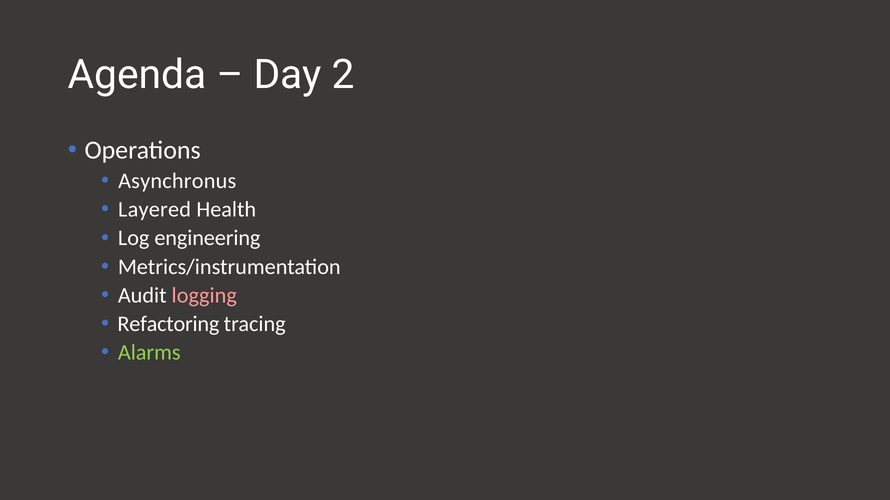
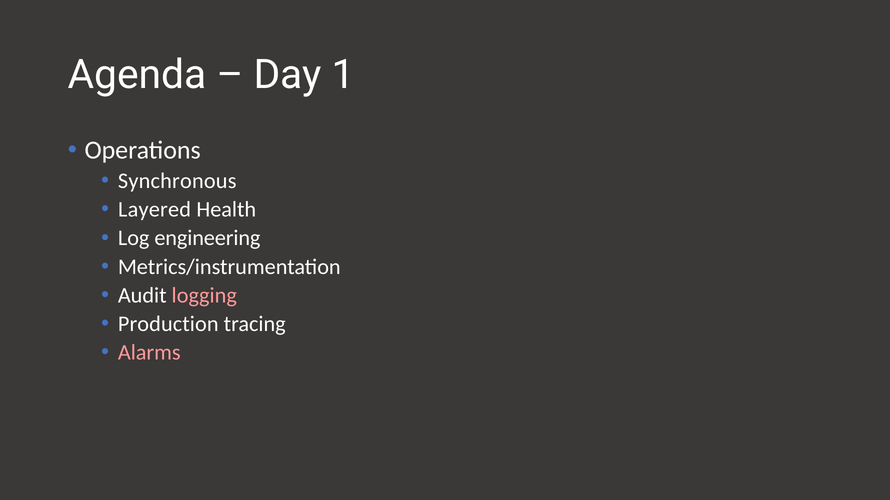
2: 2 -> 1 (343, 75)
Asynchronus: Asynchronus -> Synchronous (177, 181)
Refactoring: Refactoring -> Production (168, 324)
Alarms colour: light green -> pink (149, 353)
